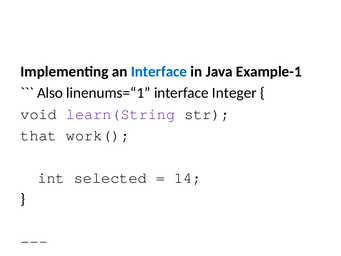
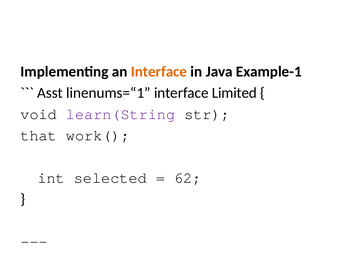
Interface colour: blue -> orange (159, 72)
Also: Also -> Asst (50, 93)
Integer: Integer -> Limited (234, 93)
14: 14 -> 62 (188, 178)
